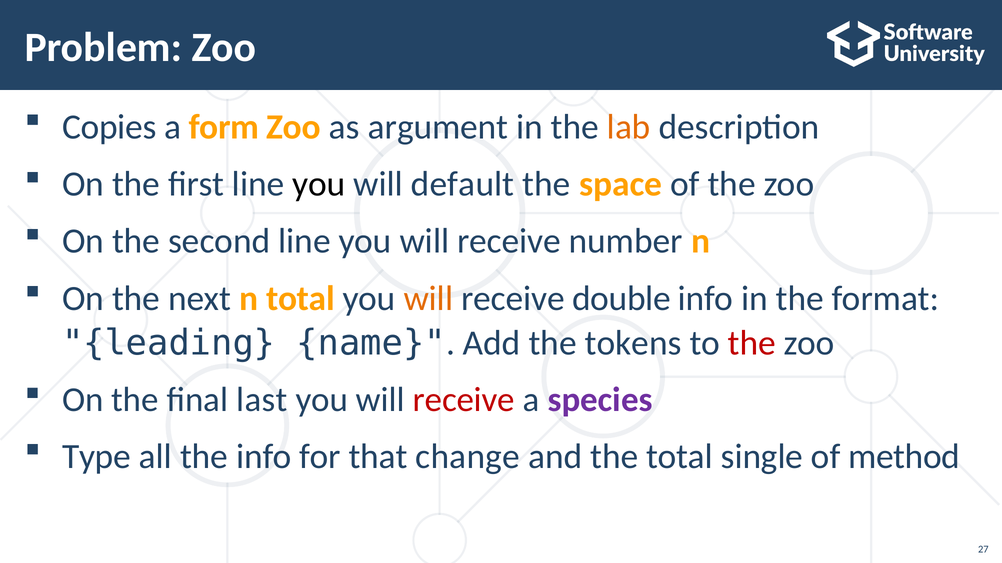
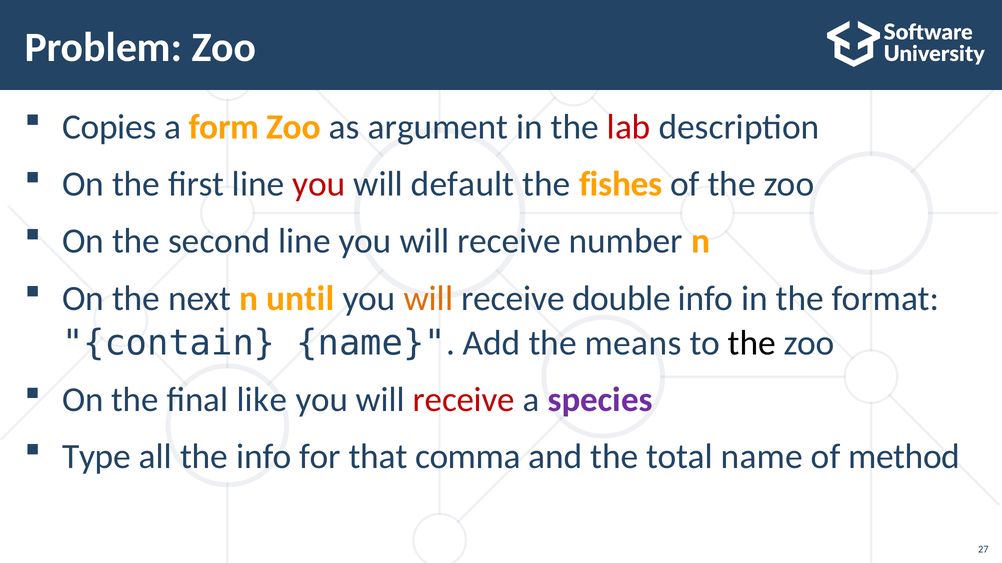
lab colour: orange -> red (629, 127)
you colour: black -> red (319, 184)
space: space -> fishes (621, 184)
n total: total -> until (300, 299)
leading: leading -> contain (169, 343)
tokens: tokens -> means (633, 343)
the colour: red -> black (752, 343)
last: last -> like (262, 400)
change: change -> comma (468, 457)
total single: single -> name (762, 457)
